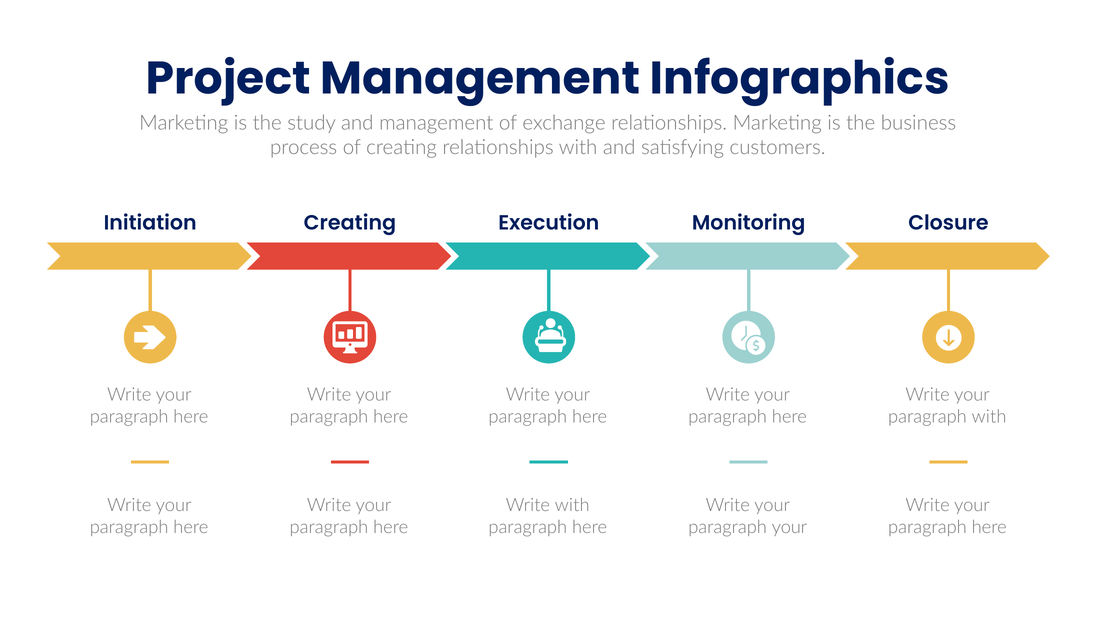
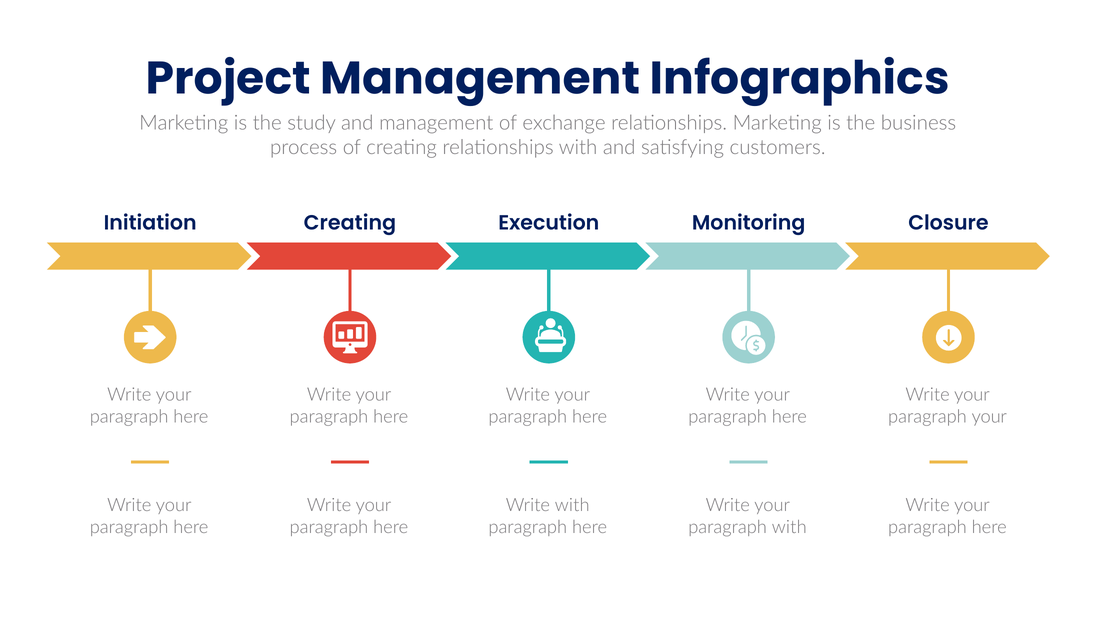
paragraph with: with -> your (989, 416)
paragraph your: your -> with (789, 527)
